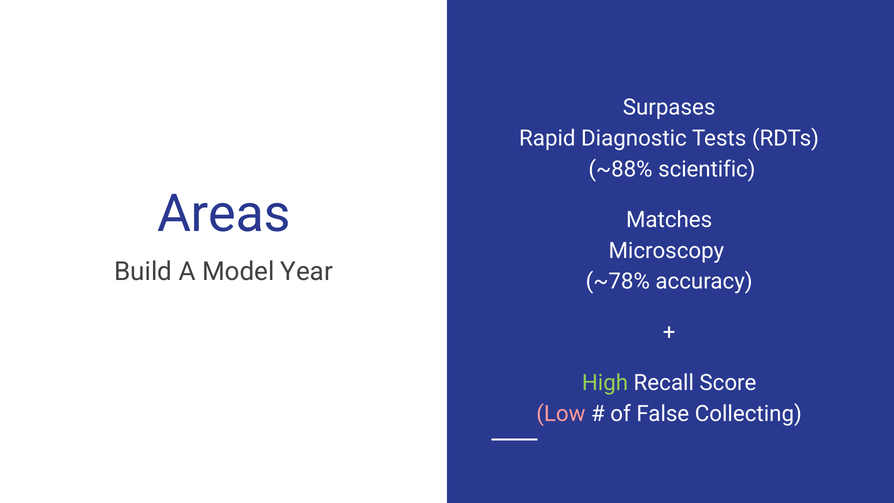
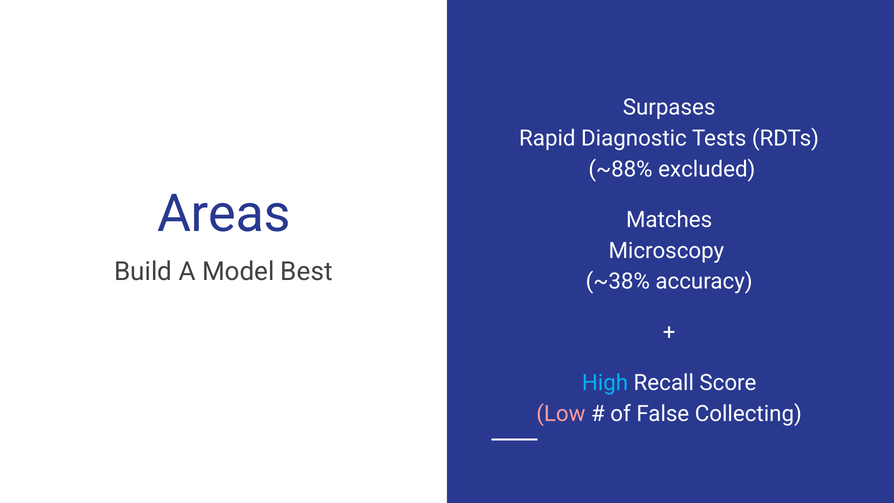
scientific: scientific -> excluded (707, 169)
Year: Year -> Best (307, 271)
~78%: ~78% -> ~38% (618, 281)
High colour: light green -> light blue (605, 383)
